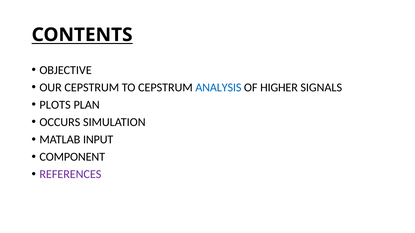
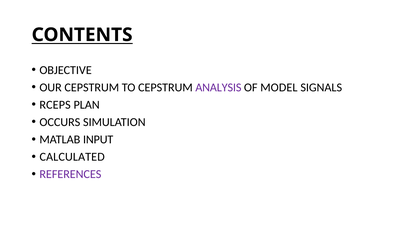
ANALYSIS colour: blue -> purple (218, 88)
HIGHER: HIGHER -> MODEL (279, 88)
PLOTS: PLOTS -> RCEPS (55, 105)
COMPONENT: COMPONENT -> CALCULATED (72, 157)
